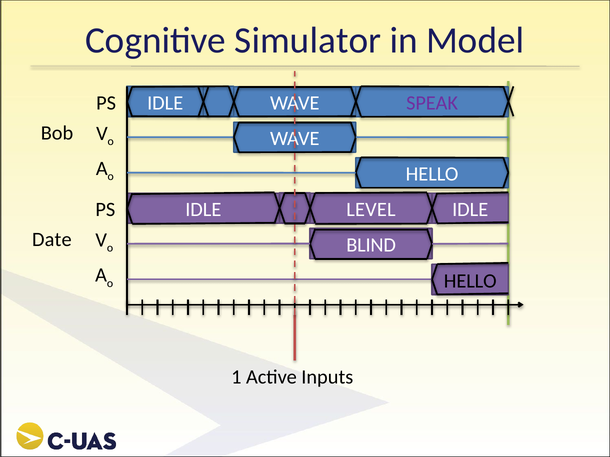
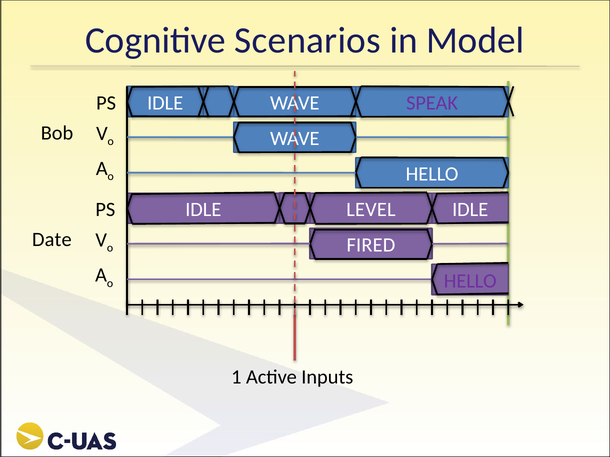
Simulator: Simulator -> Scenarios (308, 41)
BLIND: BLIND -> FIRED (371, 245)
HELLO colour: black -> purple (470, 281)
